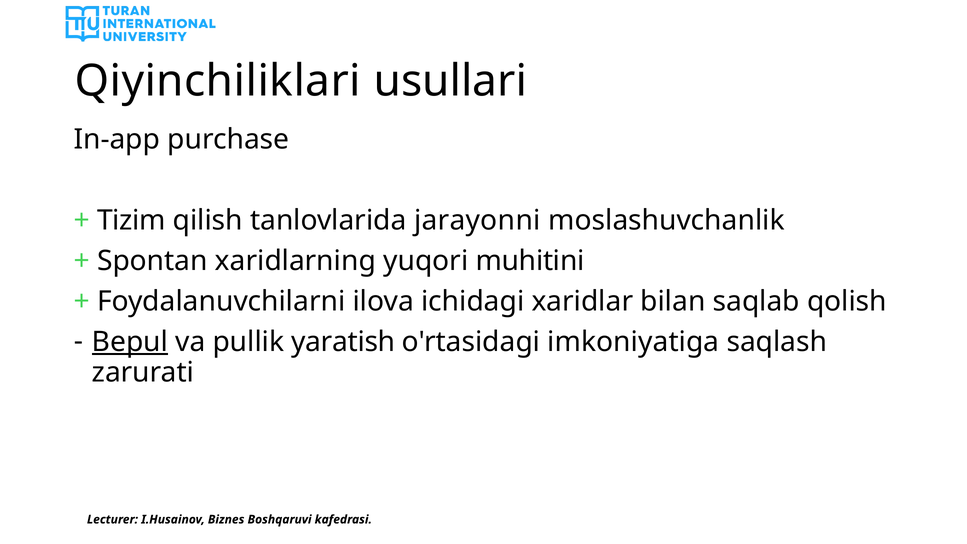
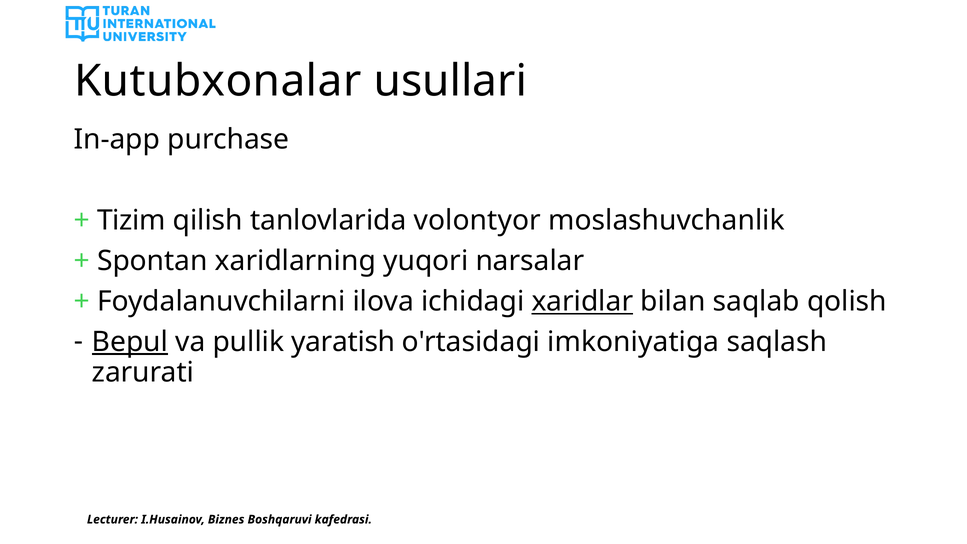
Qiyinchiliklari: Qiyinchiliklari -> Kutubxonalar (218, 81)
jarayonni: jarayonni -> volontyor (477, 220)
muhitini: muhitini -> narsalar (530, 261)
xaridlar underline: none -> present (582, 301)
